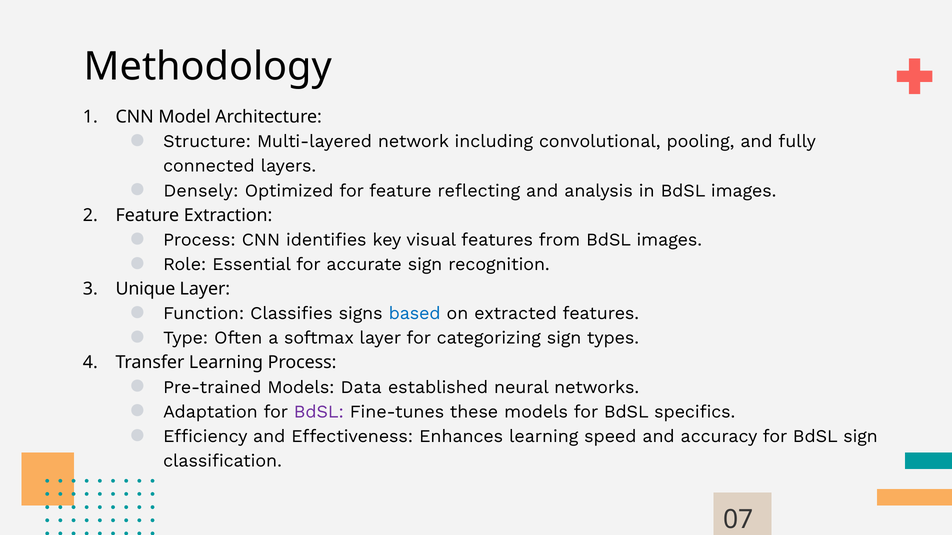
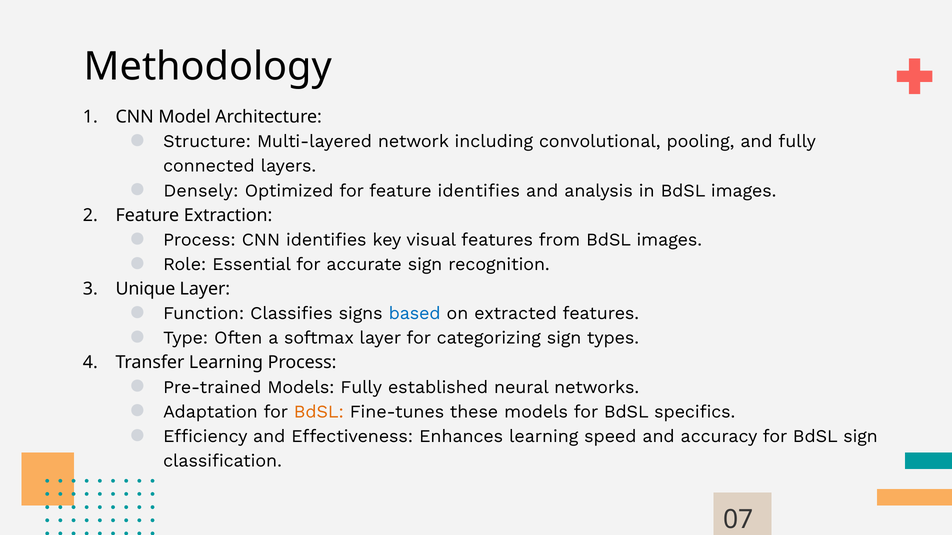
feature reflecting: reflecting -> identifies (479, 191)
Models Data: Data -> Fully (361, 388)
BdSL colour: purple -> orange (319, 412)
